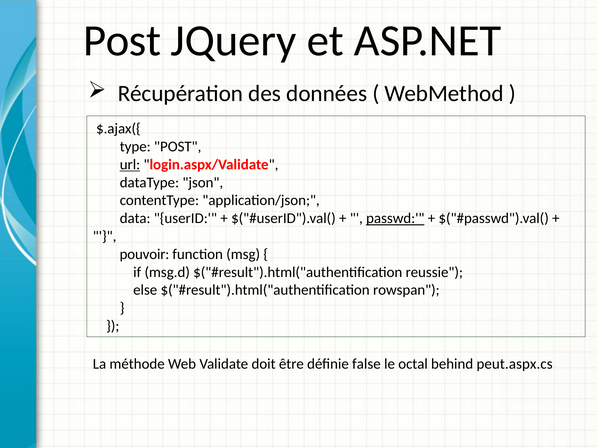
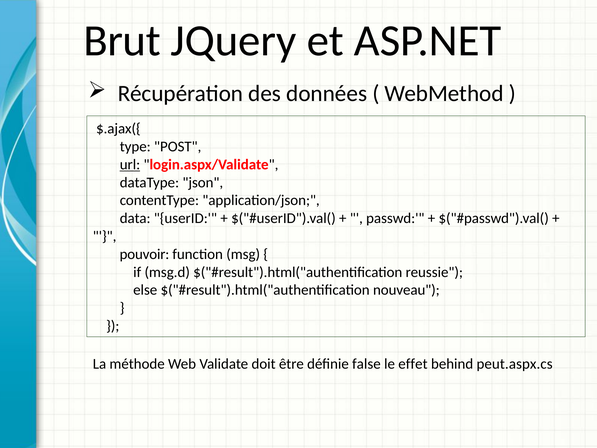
Post: Post -> Brut (122, 41)
passwd underline: present -> none (395, 218)
rowspan: rowspan -> nouveau (406, 290)
octal: octal -> effet (413, 364)
